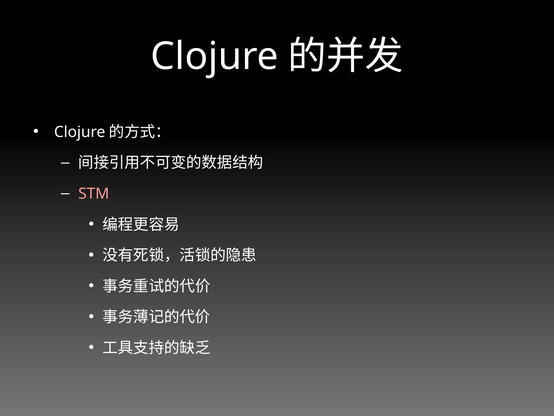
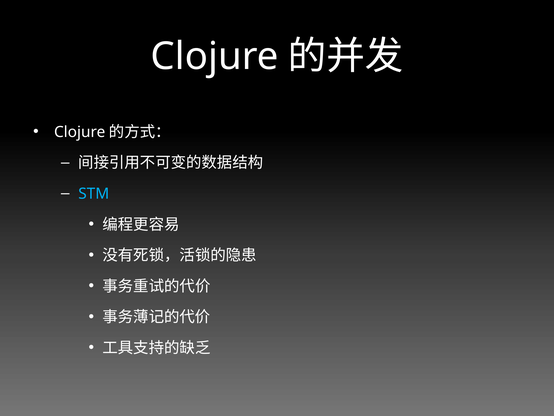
STM colour: pink -> light blue (94, 194)
